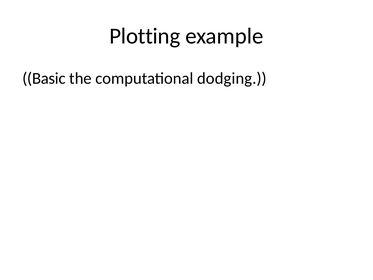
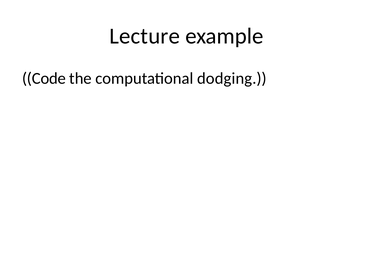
Plotting: Plotting -> Lecture (145, 36)
Basic: Basic -> Code (44, 78)
